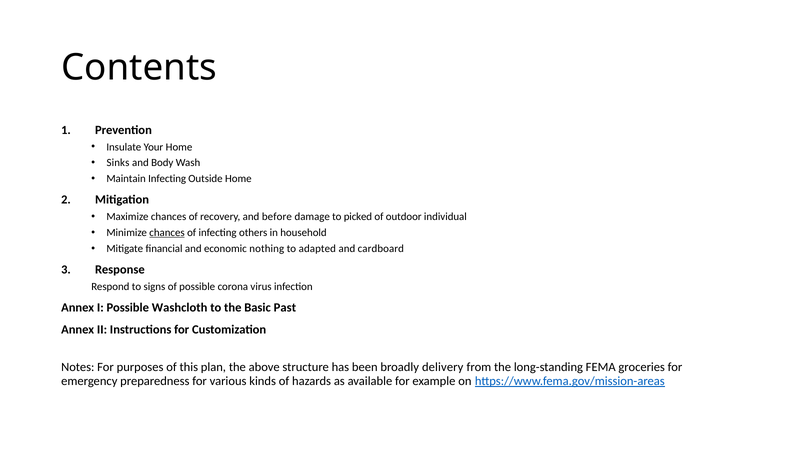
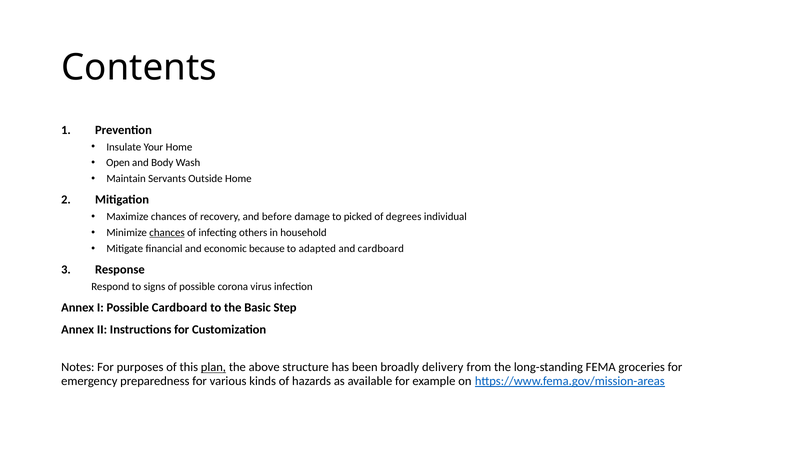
Sinks: Sinks -> Open (118, 163)
Maintain Infecting: Infecting -> Servants (167, 179)
outdoor: outdoor -> degrees (404, 217)
nothing: nothing -> because (267, 248)
Possible Washcloth: Washcloth -> Cardboard (180, 307)
Past: Past -> Step (285, 307)
plan underline: none -> present (213, 367)
